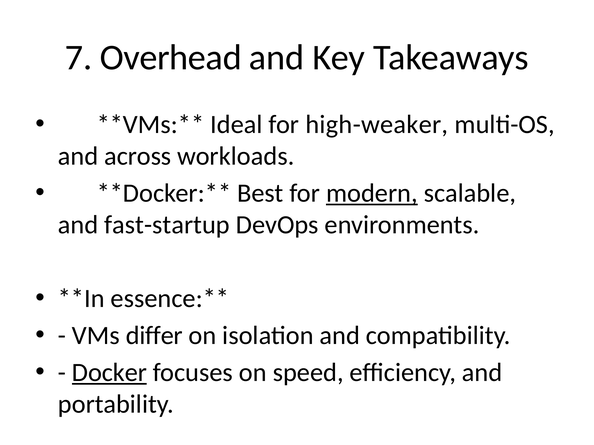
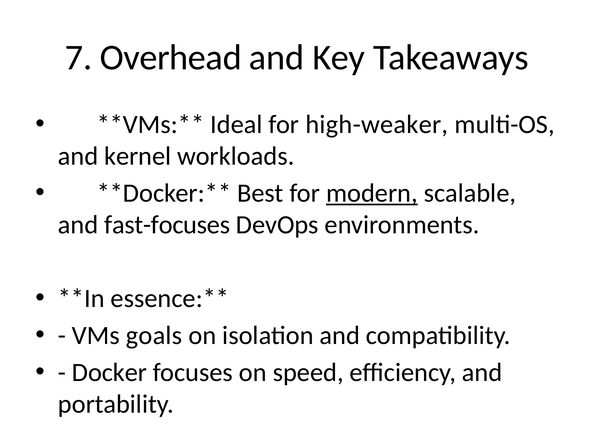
across: across -> kernel (138, 156)
fast-startup: fast-startup -> fast-focuses (167, 225)
differ: differ -> goals (154, 336)
Docker underline: present -> none (109, 373)
